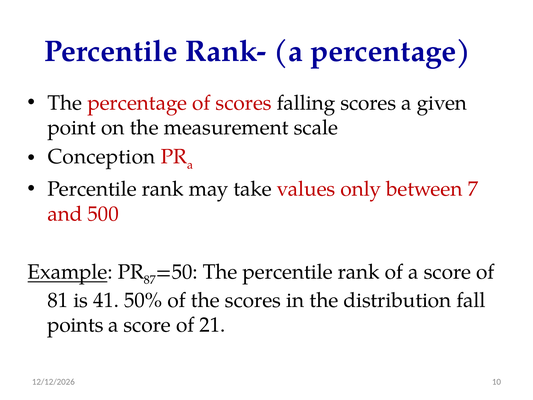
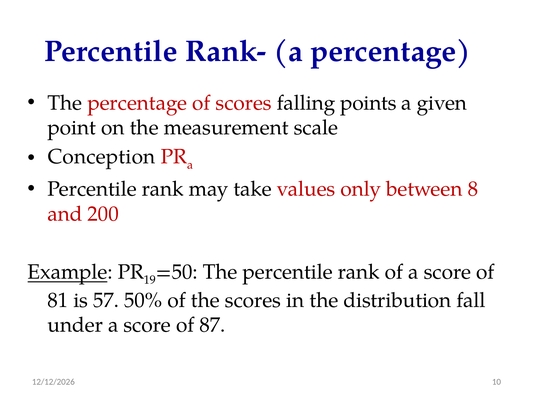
falling scores: scores -> points (368, 103)
7: 7 -> 8 (473, 189)
500: 500 -> 200 (103, 214)
87: 87 -> 19 (150, 280)
41: 41 -> 57 (106, 300)
points: points -> under (75, 325)
21: 21 -> 87 (212, 325)
